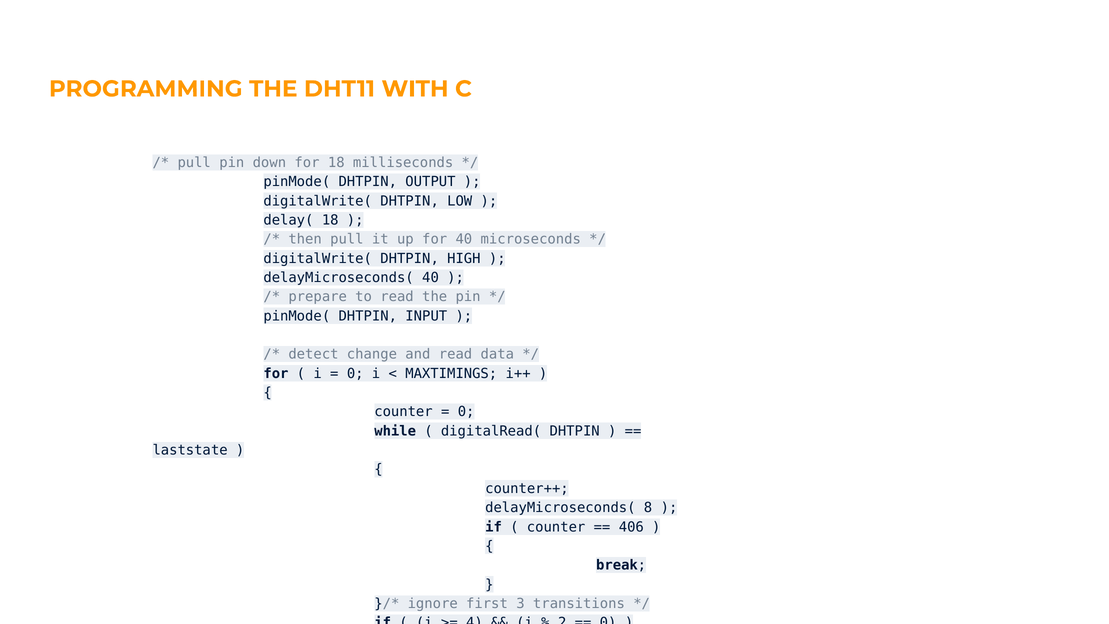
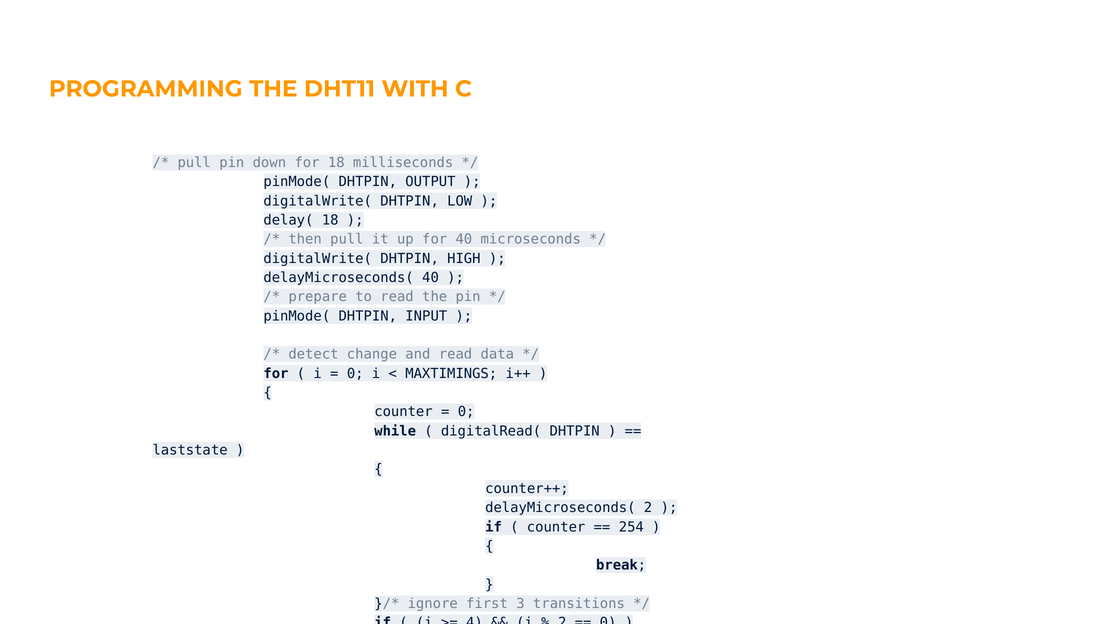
delayMicroseconds( 8: 8 -> 2 (648, 508)
406: 406 -> 254 (631, 527)
